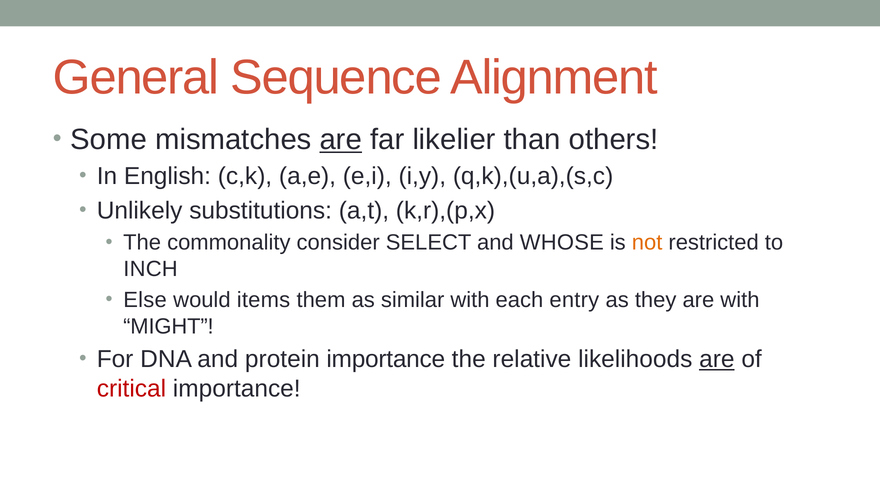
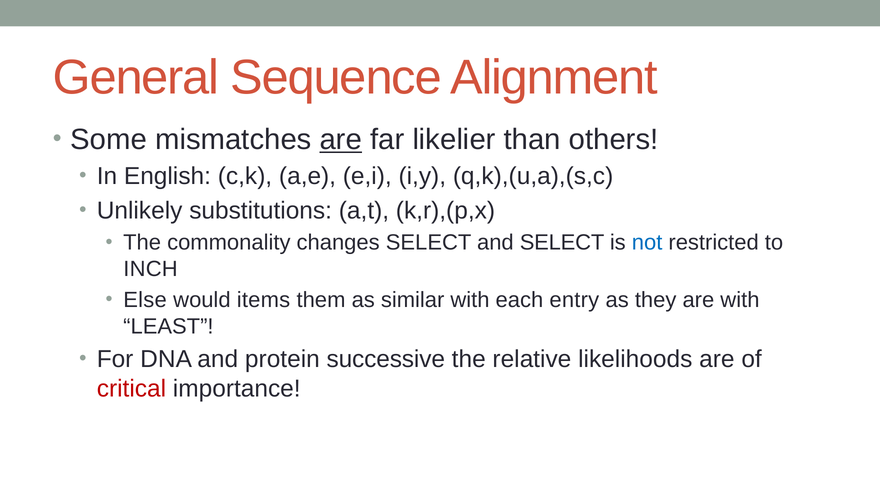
consider: consider -> changes (338, 243)
and WHOSE: WHOSE -> SELECT (562, 243)
not colour: orange -> blue (647, 243)
MIGHT: MIGHT -> LEAST (168, 326)
protein importance: importance -> successive (386, 359)
are underline: present -> none (717, 359)
